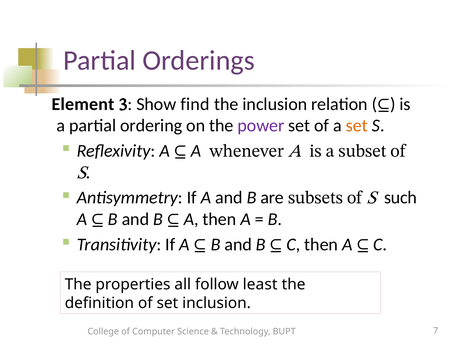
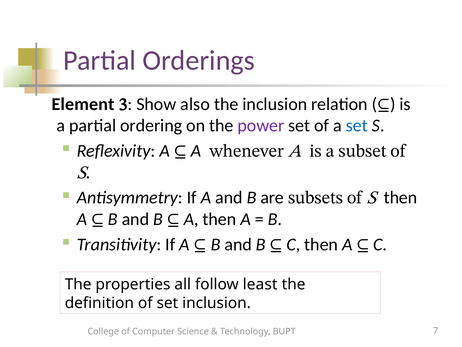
find: find -> also (195, 104)
set colour: orange -> blue (357, 125)
such: such -> then (401, 197)
